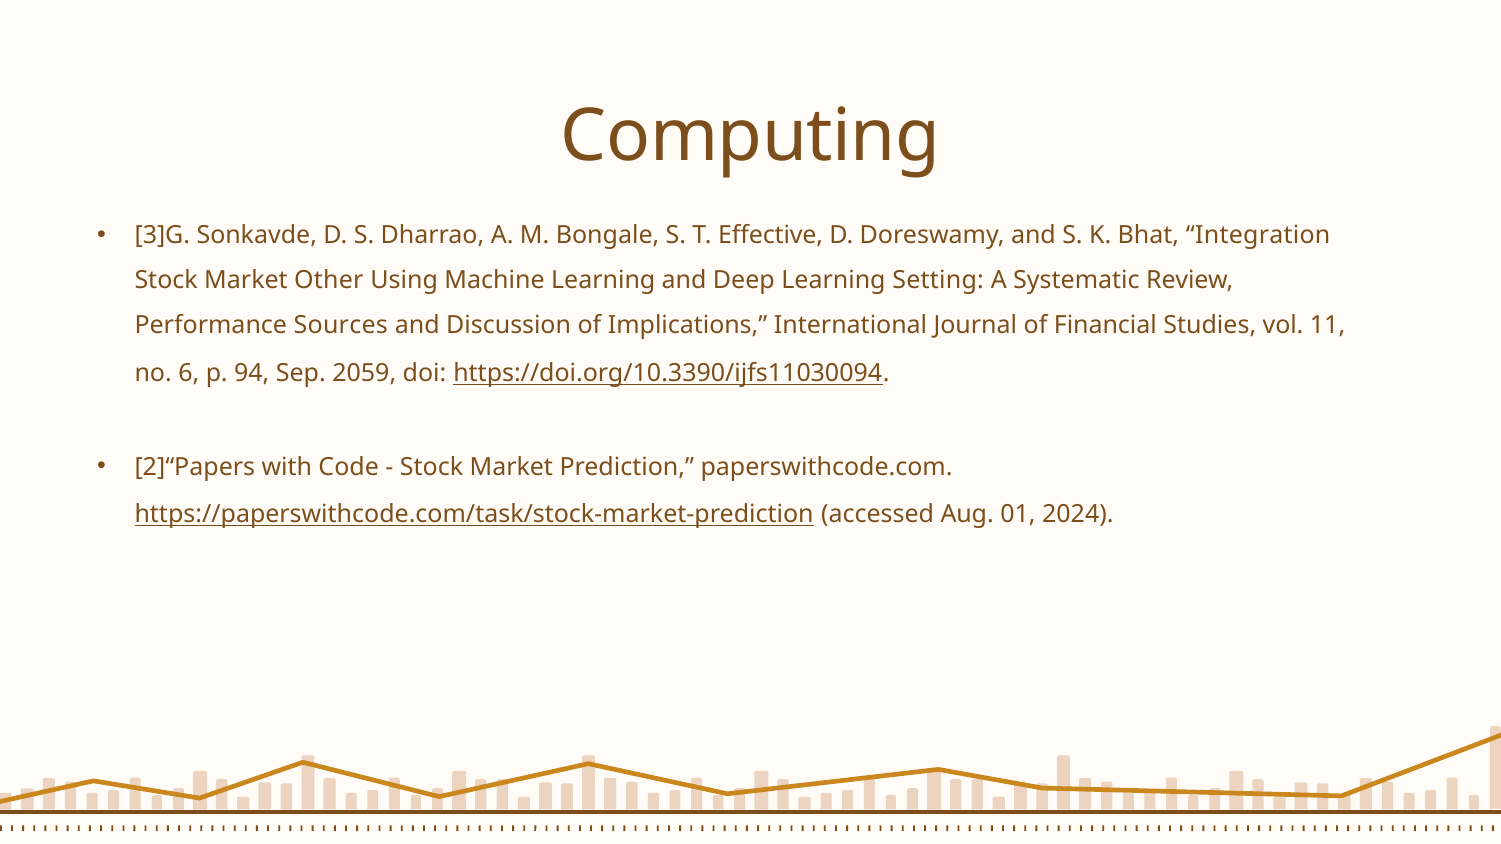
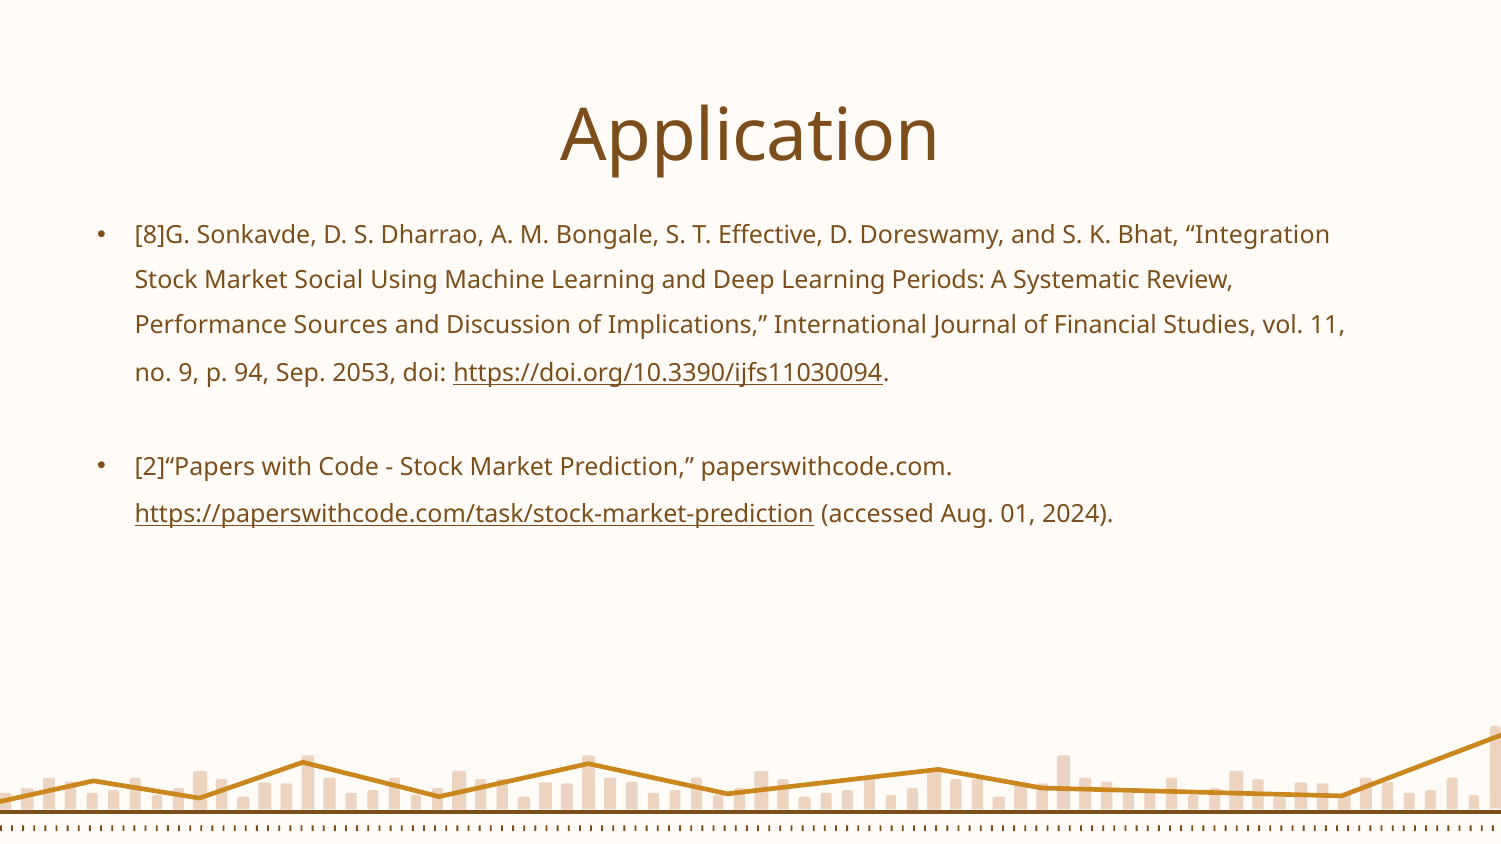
Computing: Computing -> Application (751, 137)
3]G: 3]G -> 8]G (162, 236)
Other: Other -> Social (329, 281)
Setting: Setting -> Periods (938, 281)
6: 6 -> 9 (189, 373)
2059: 2059 -> 2053 (364, 373)
